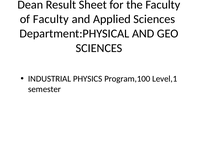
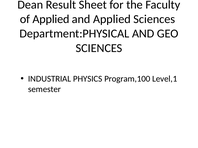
of Faculty: Faculty -> Applied (51, 19)
